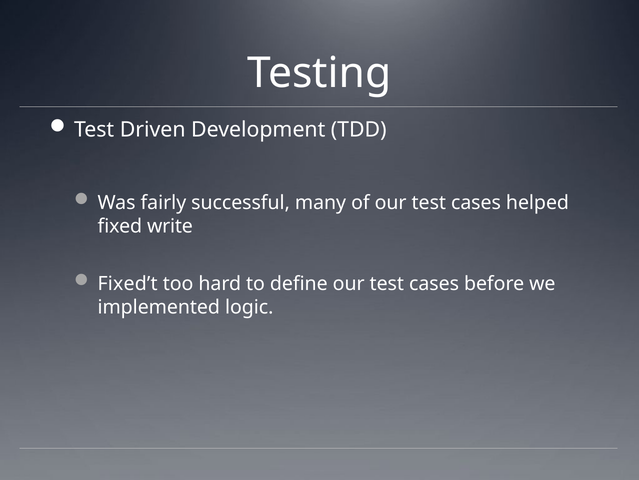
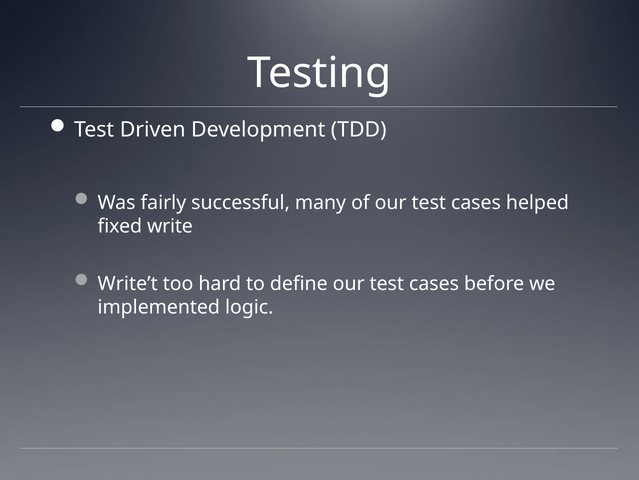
Fixed’t: Fixed’t -> Write’t (128, 283)
